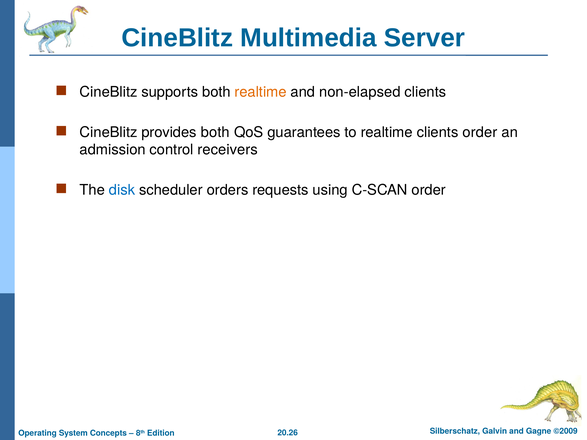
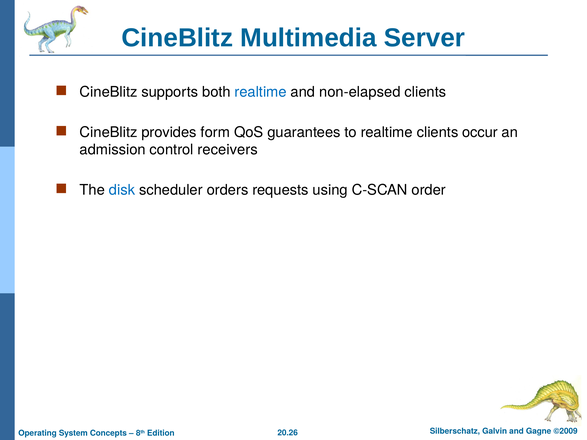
realtime colour: orange -> blue (261, 92)
provides both: both -> form (215, 132)
clients order: order -> occur (480, 132)
